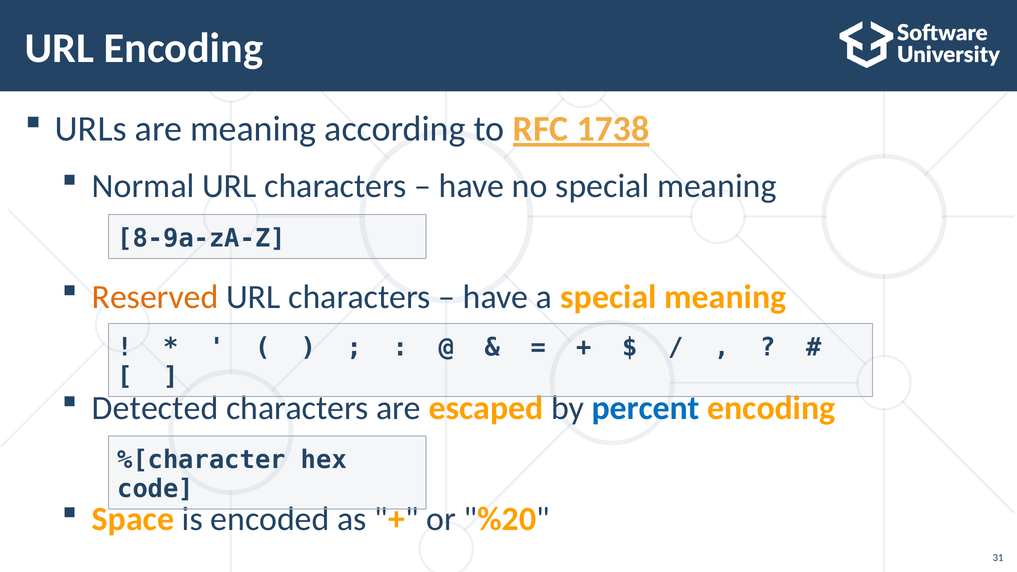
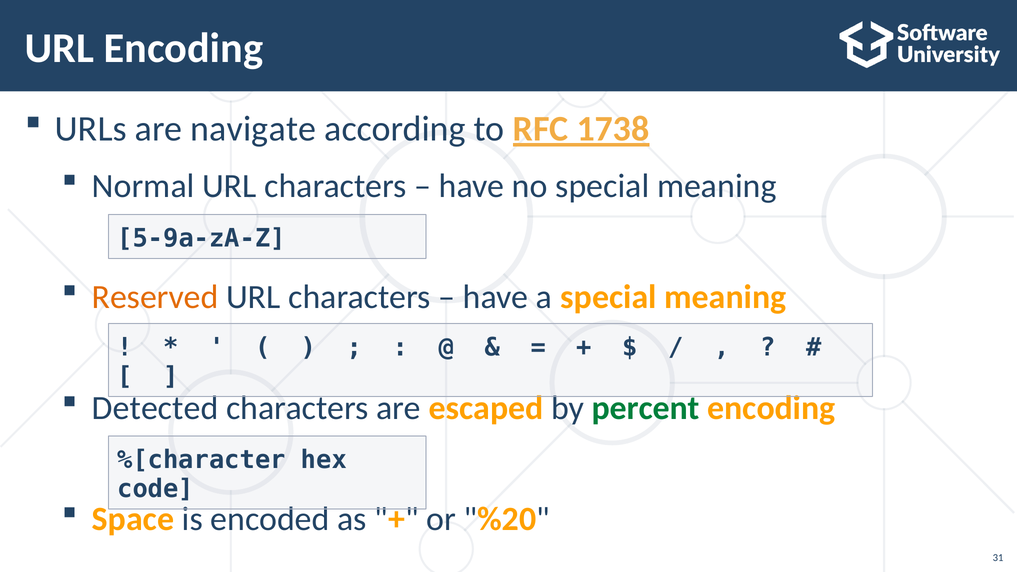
are meaning: meaning -> navigate (253, 129)
8-9a-zA-Z: 8-9a-zA-Z -> 5-9a-zA-Z (202, 239)
percent colour: blue -> green (646, 408)
